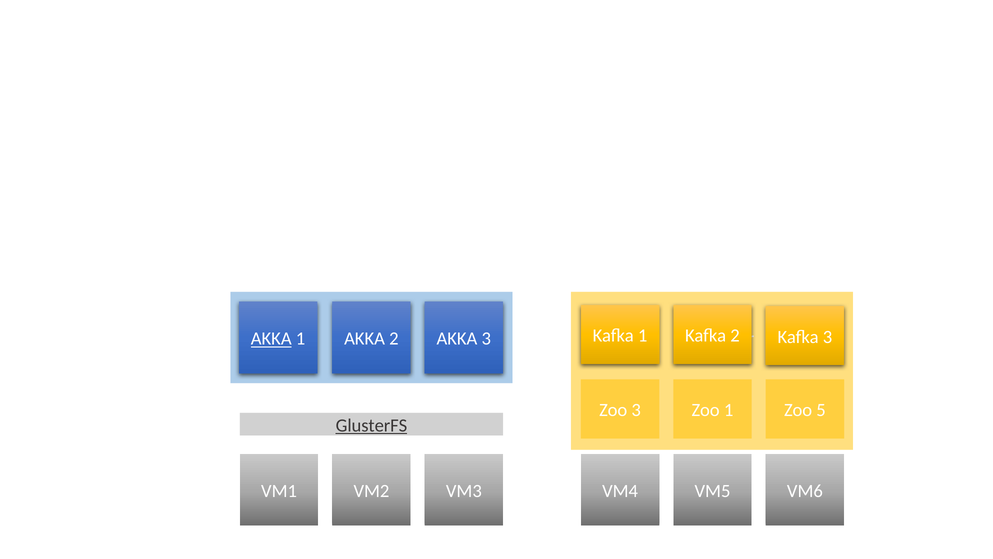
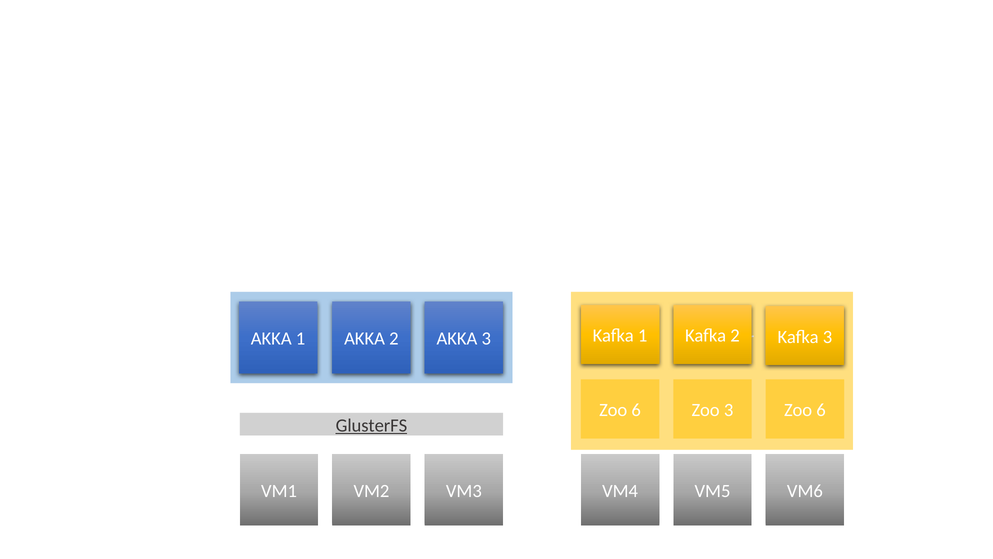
AKKA underline: present -> none (271, 339)
3: 3 -> 6 (636, 410)
Zoo 1: 1 -> 3 (729, 410)
5: 5 -> 6 (821, 410)
